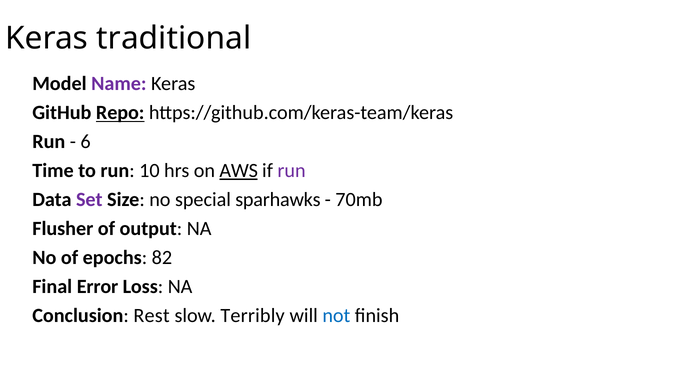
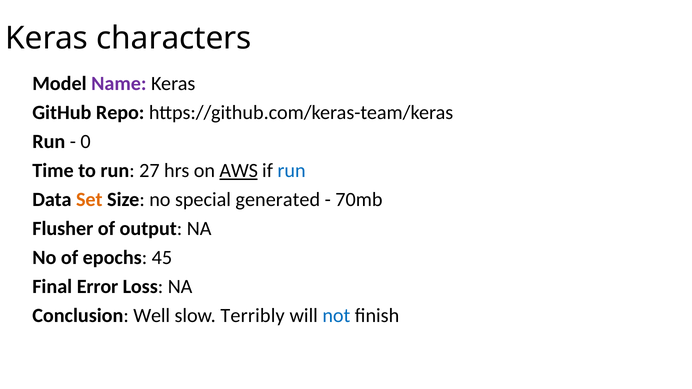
traditional: traditional -> characters (174, 38)
Repo underline: present -> none (120, 113)
6: 6 -> 0 (86, 142)
10: 10 -> 27 (149, 171)
run colour: purple -> blue (292, 171)
Set colour: purple -> orange (89, 200)
sparhawks: sparhawks -> generated (278, 200)
82: 82 -> 45 (162, 258)
Rest: Rest -> Well (152, 316)
